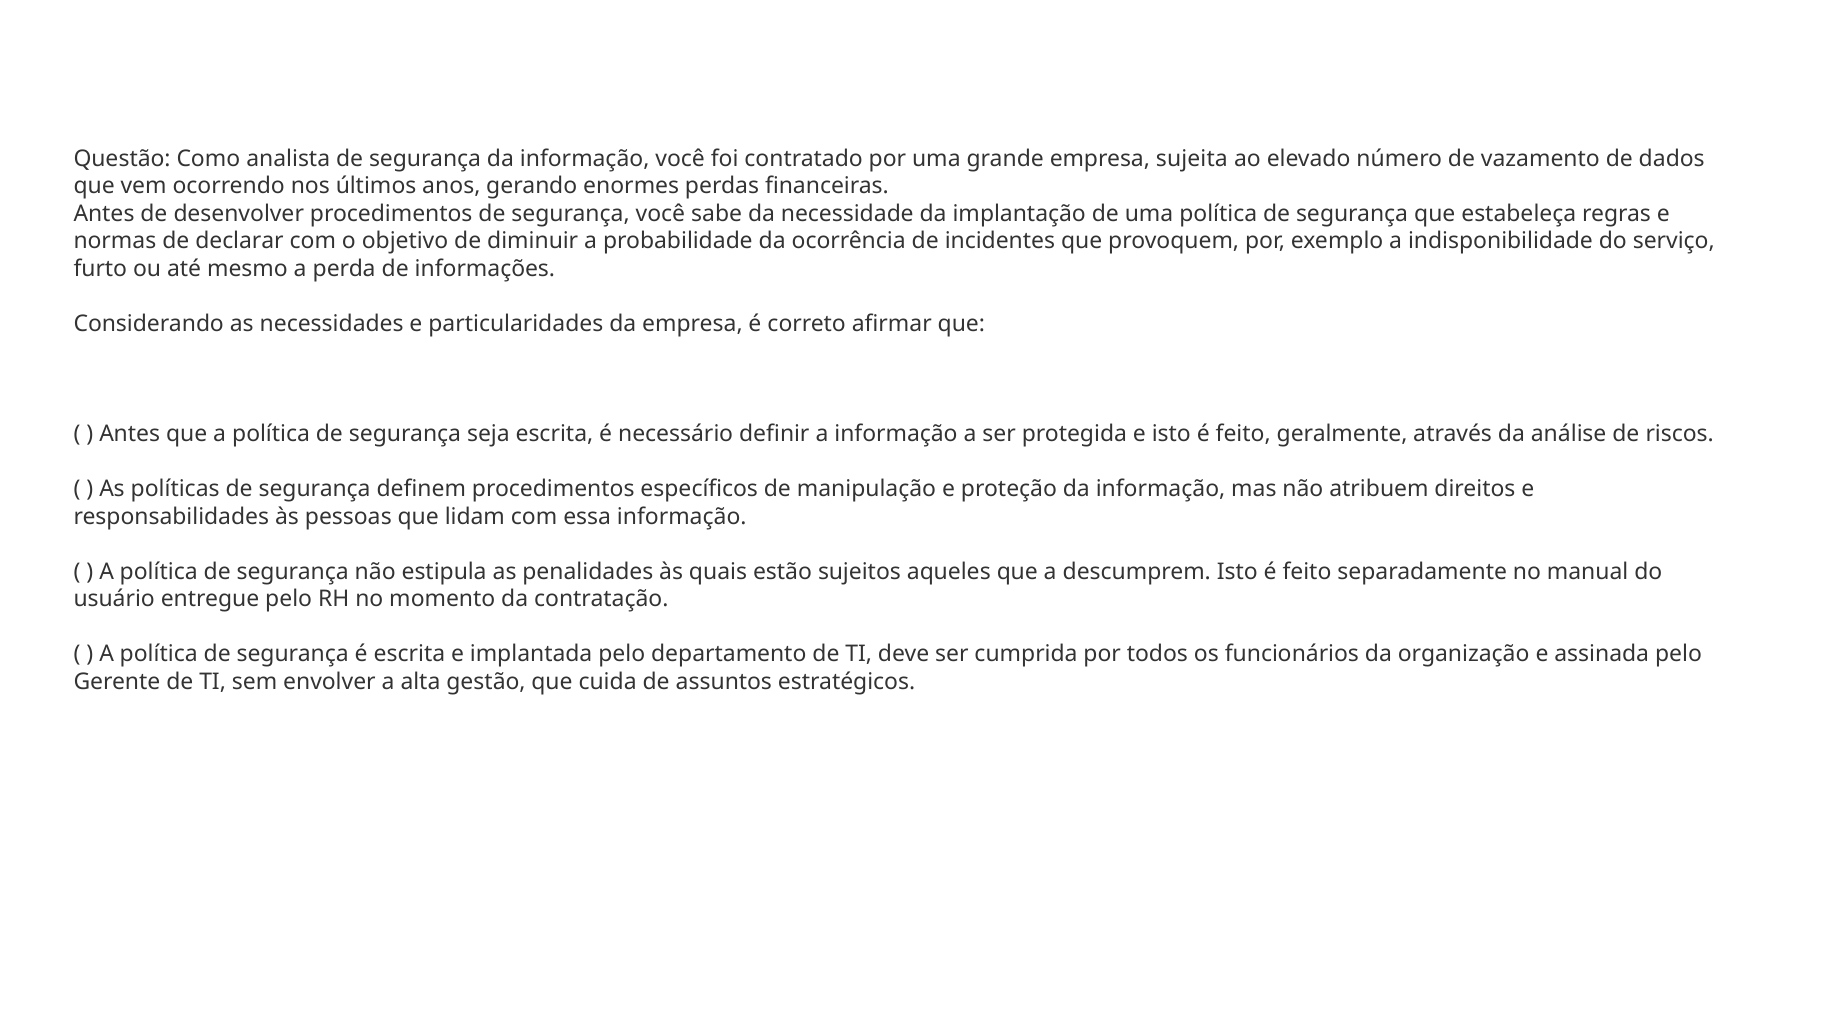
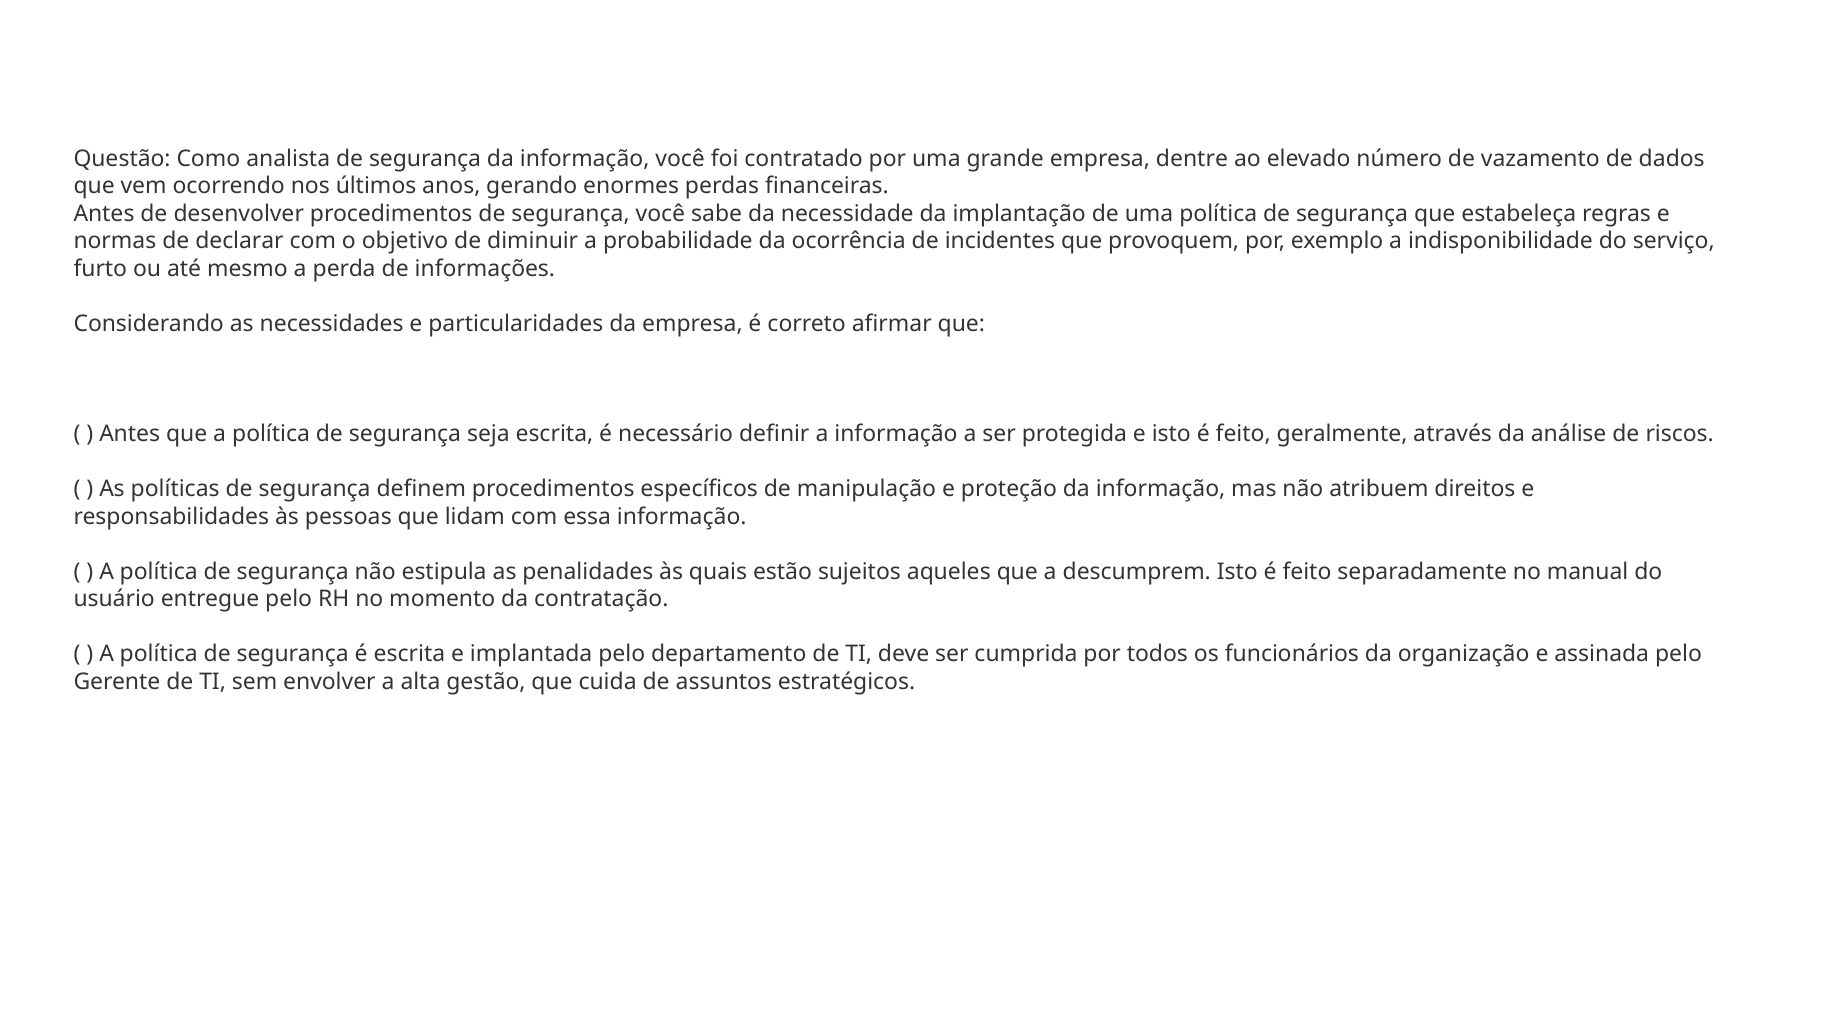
sujeita: sujeita -> dentre (1192, 159)
